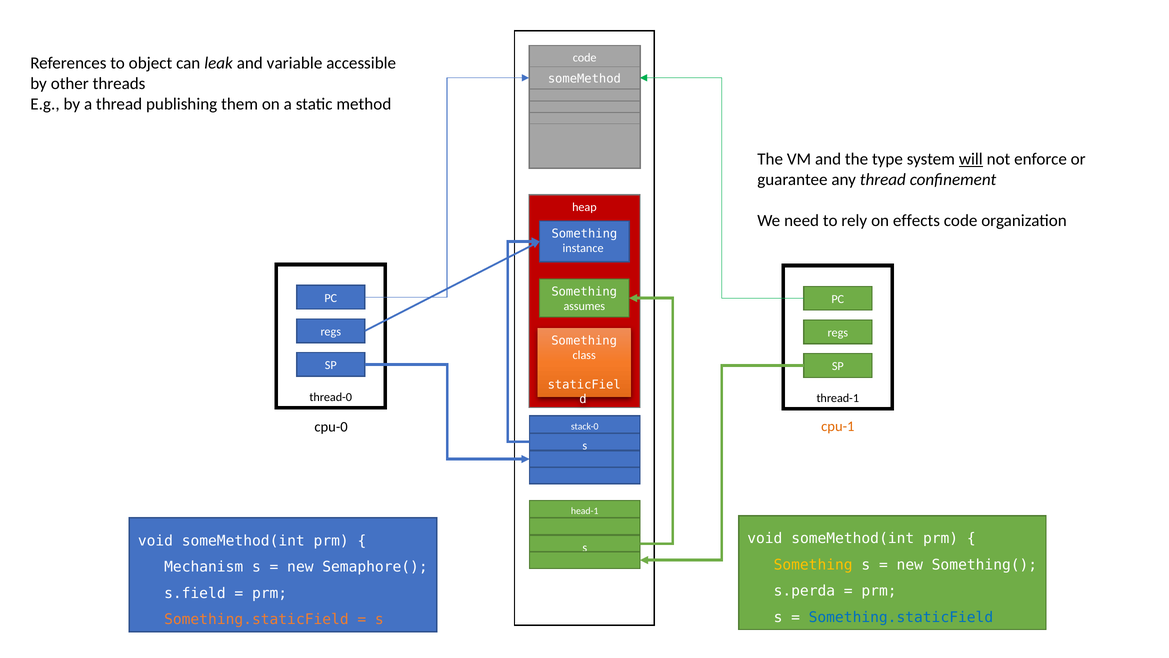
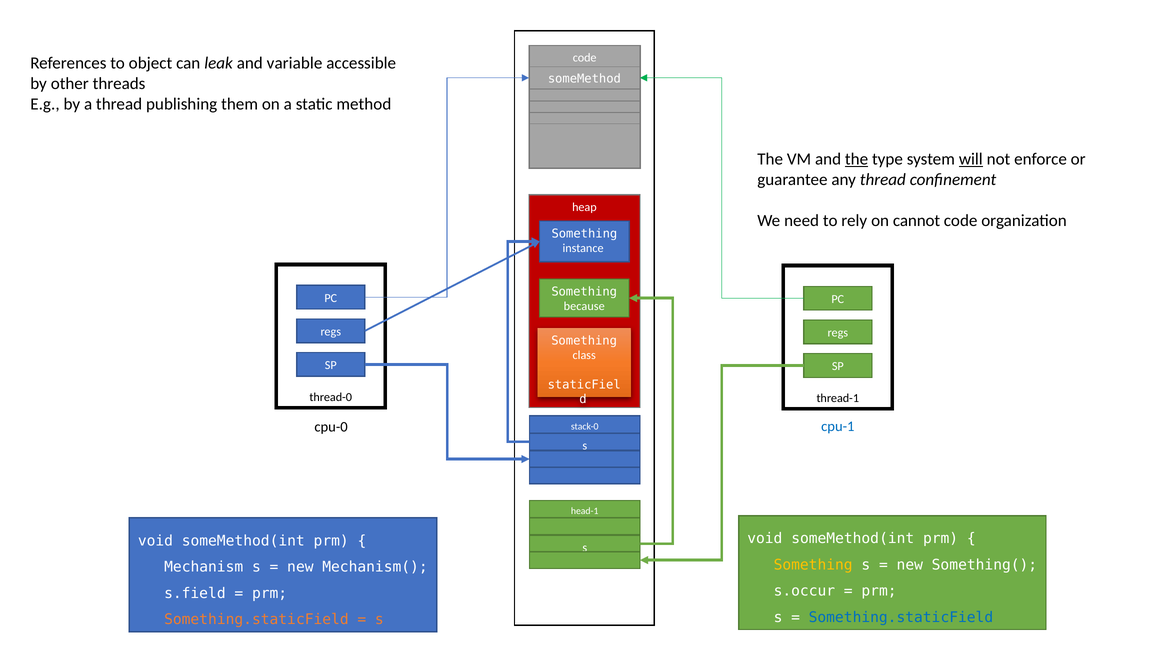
the underline: none -> present (857, 159)
effects: effects -> cannot (917, 220)
assumes: assumes -> because (584, 306)
cpu-1 colour: orange -> blue (838, 426)
Semaphore(: Semaphore( -> Mechanism( (375, 567)
s.perda: s.perda -> s.occur (804, 591)
